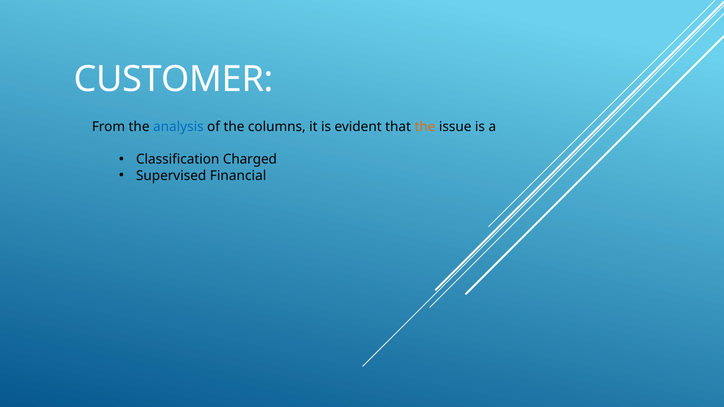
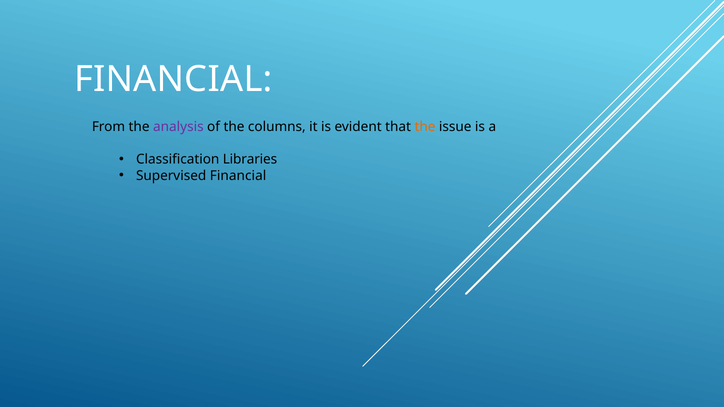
CUSTOMER: CUSTOMER -> FINANCIAL (173, 79)
analysis colour: blue -> purple (178, 127)
Charged: Charged -> Libraries (250, 159)
